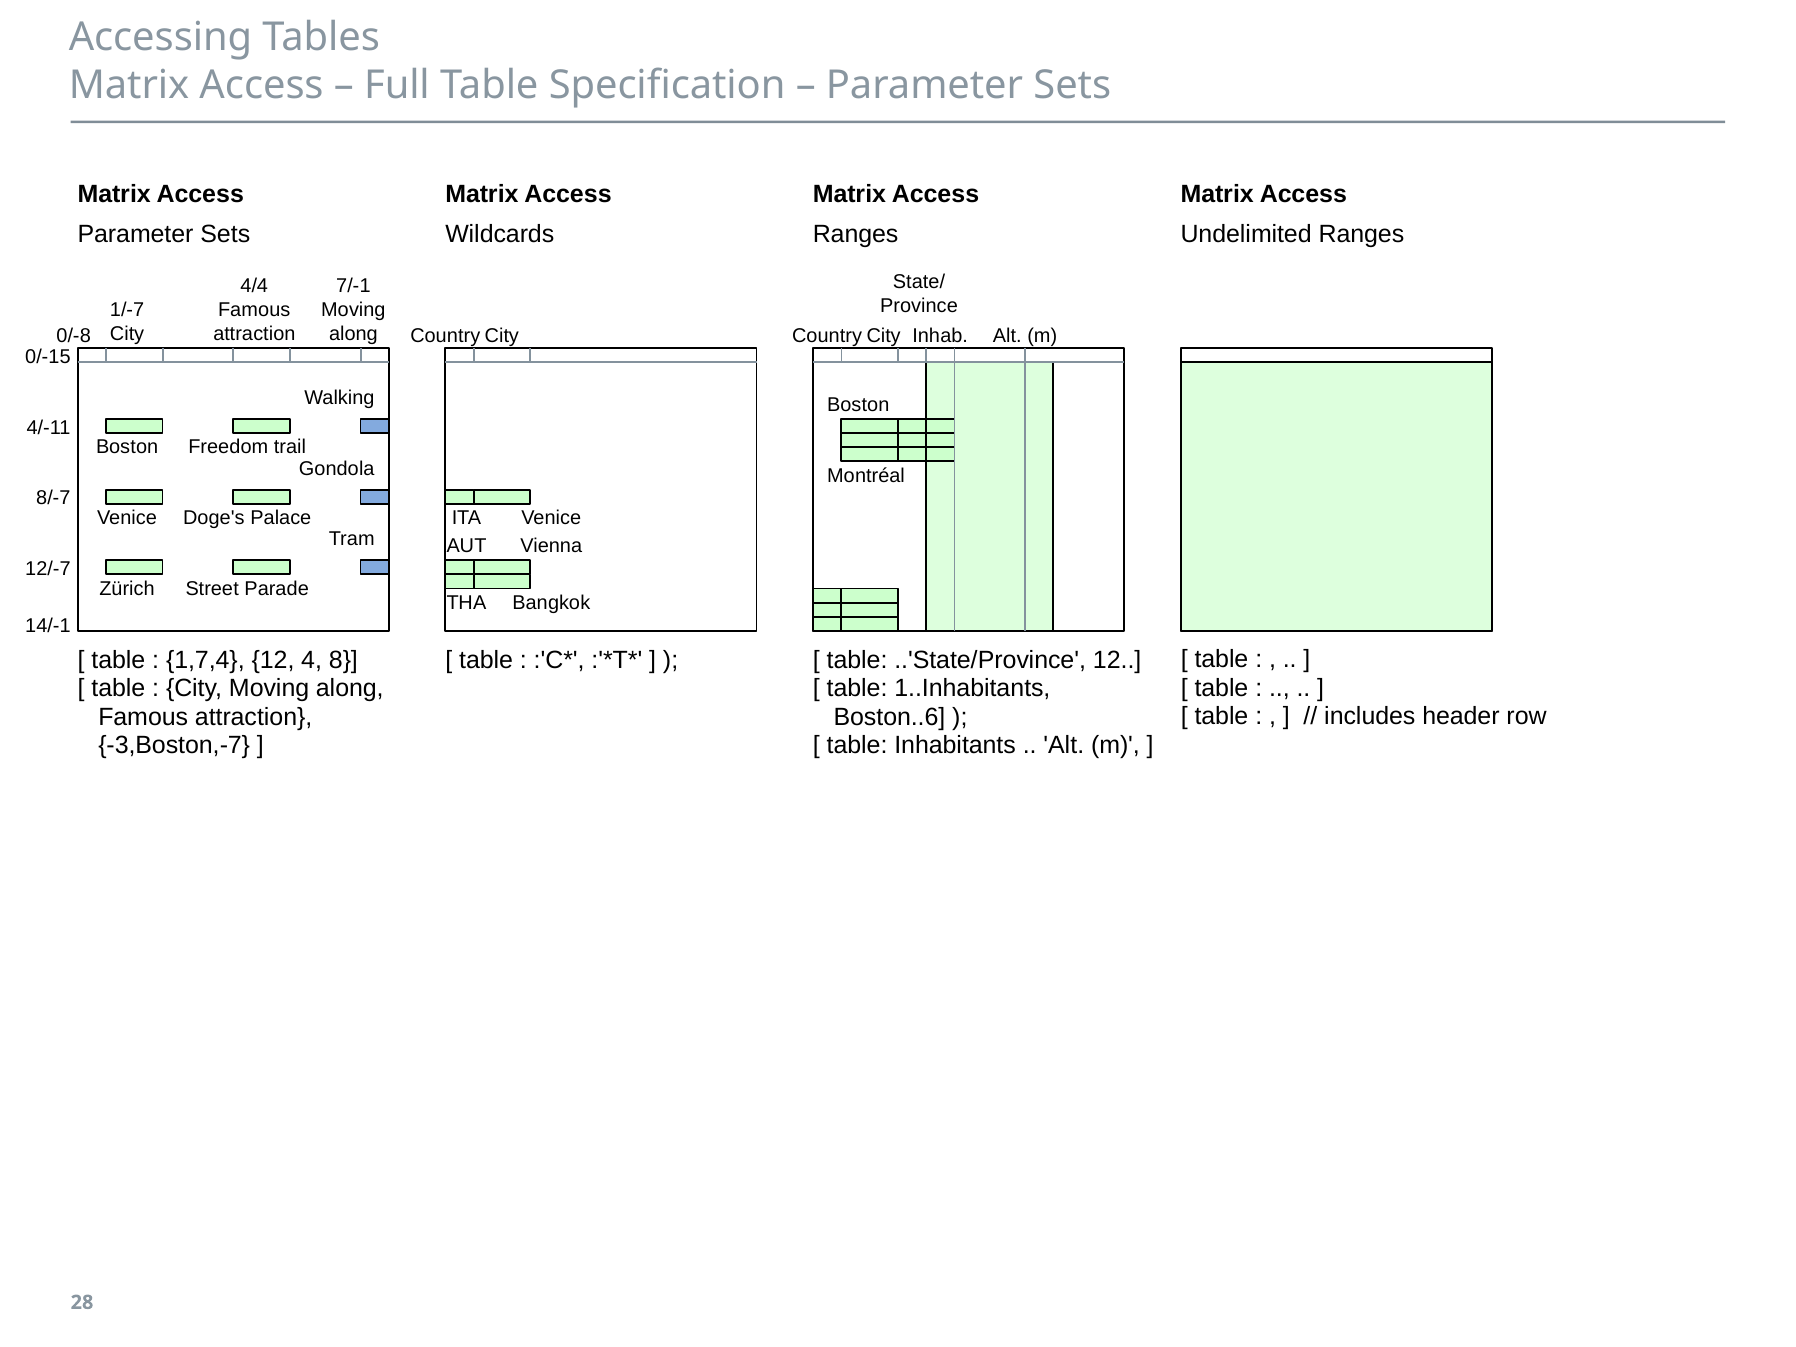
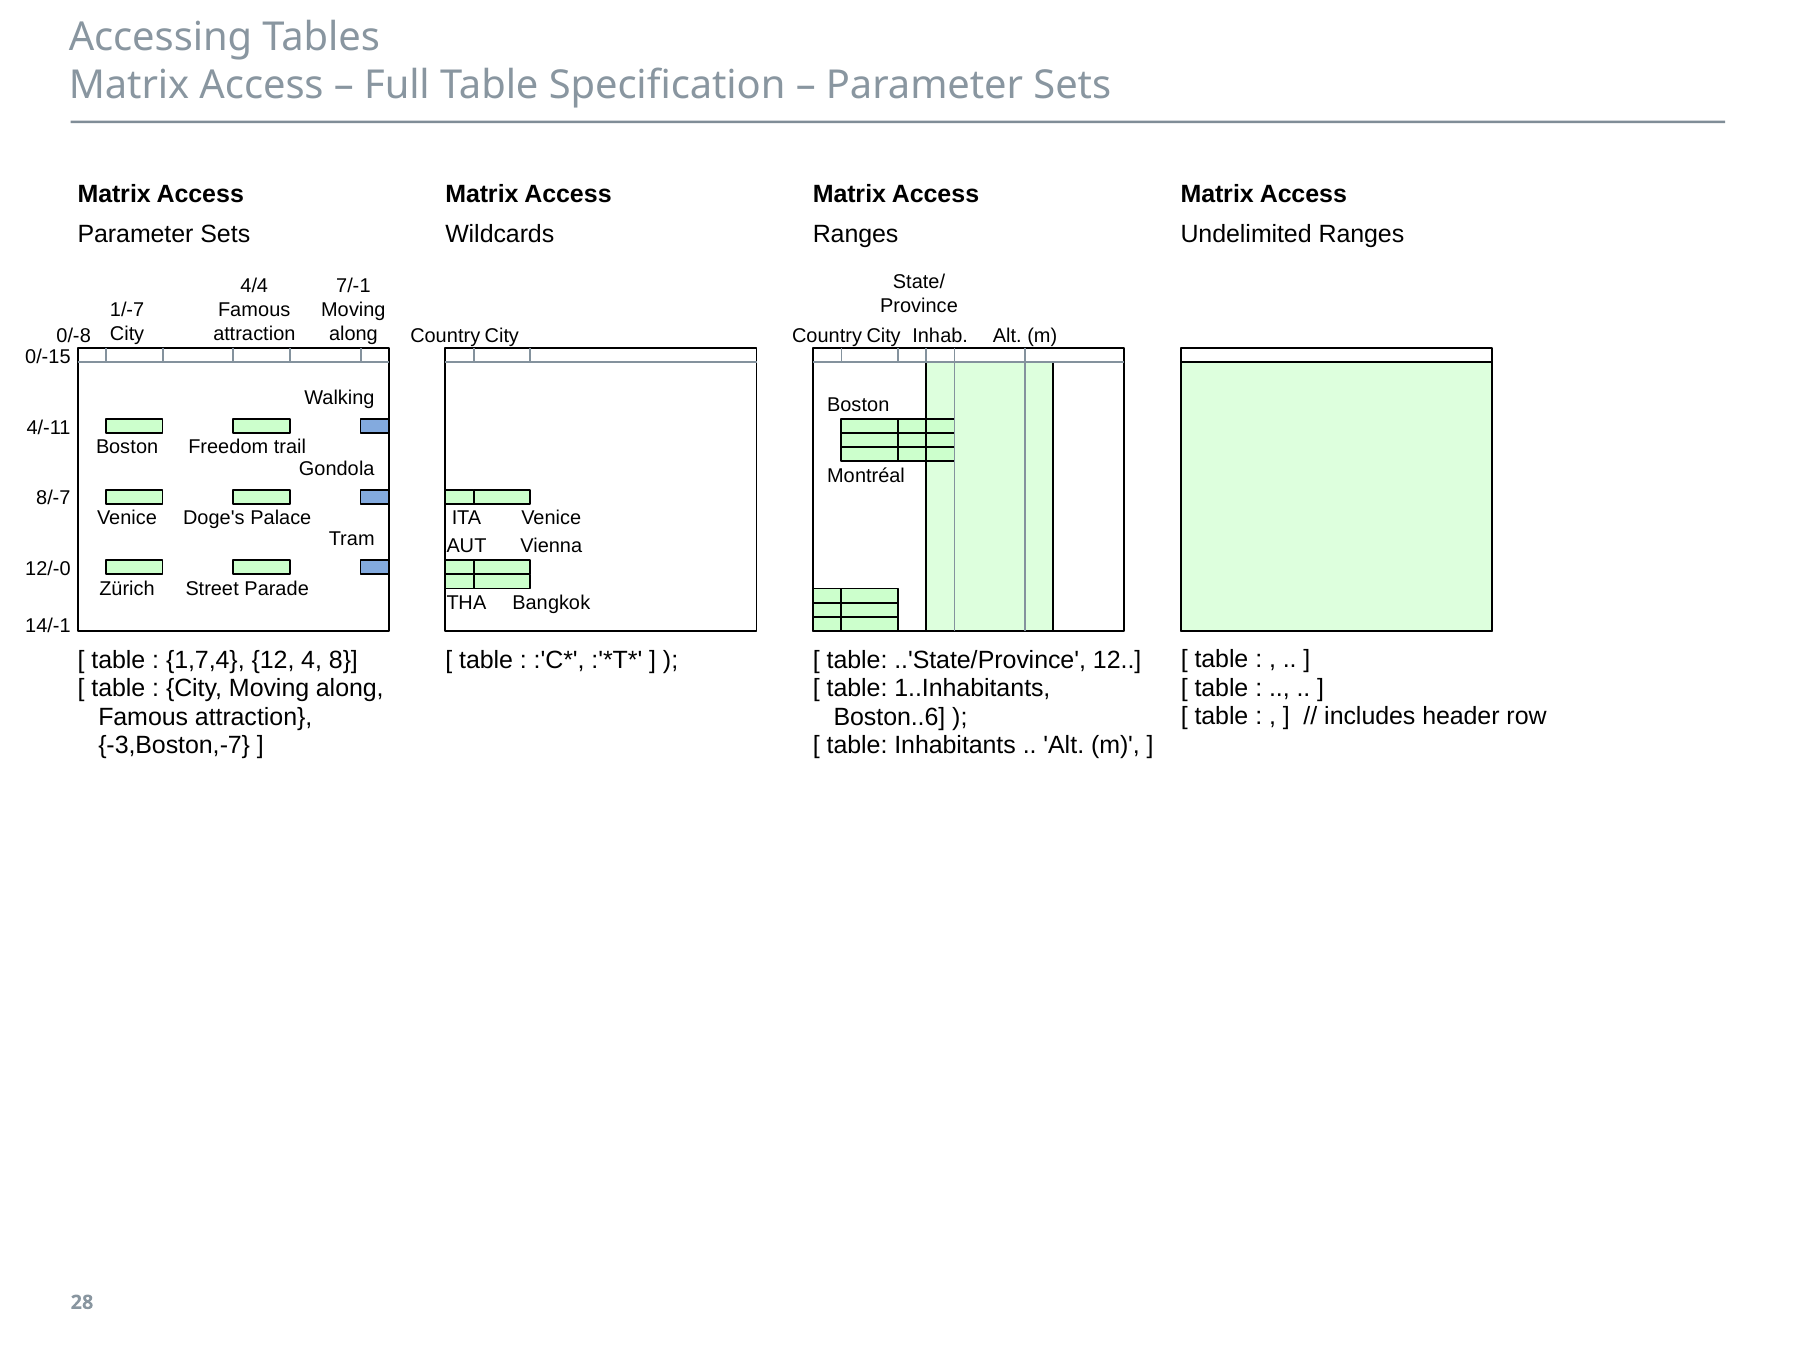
12/-7: 12/-7 -> 12/-0 (48, 569)
